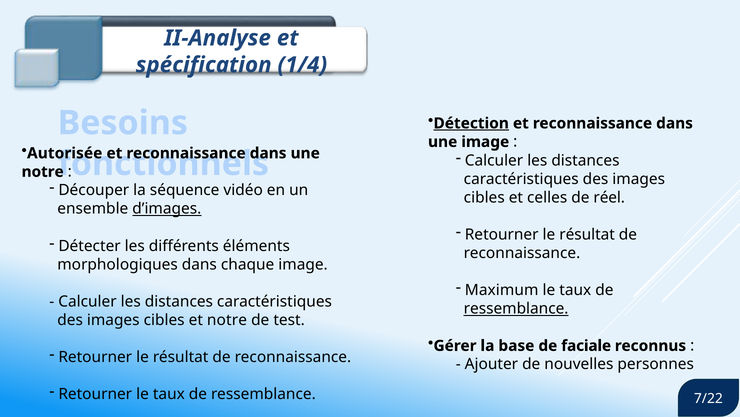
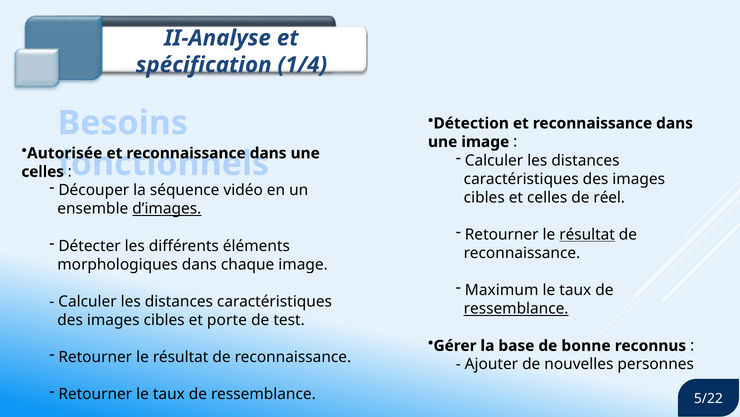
Détection underline: present -> none (471, 123)
notre: notre -> celles (43, 171)
résultat underline: none -> present (587, 234)
et notre: notre -> porte (227, 320)
faciale: faciale -> bonne (586, 345)
7/22: 7/22 -> 5/22 (708, 398)
